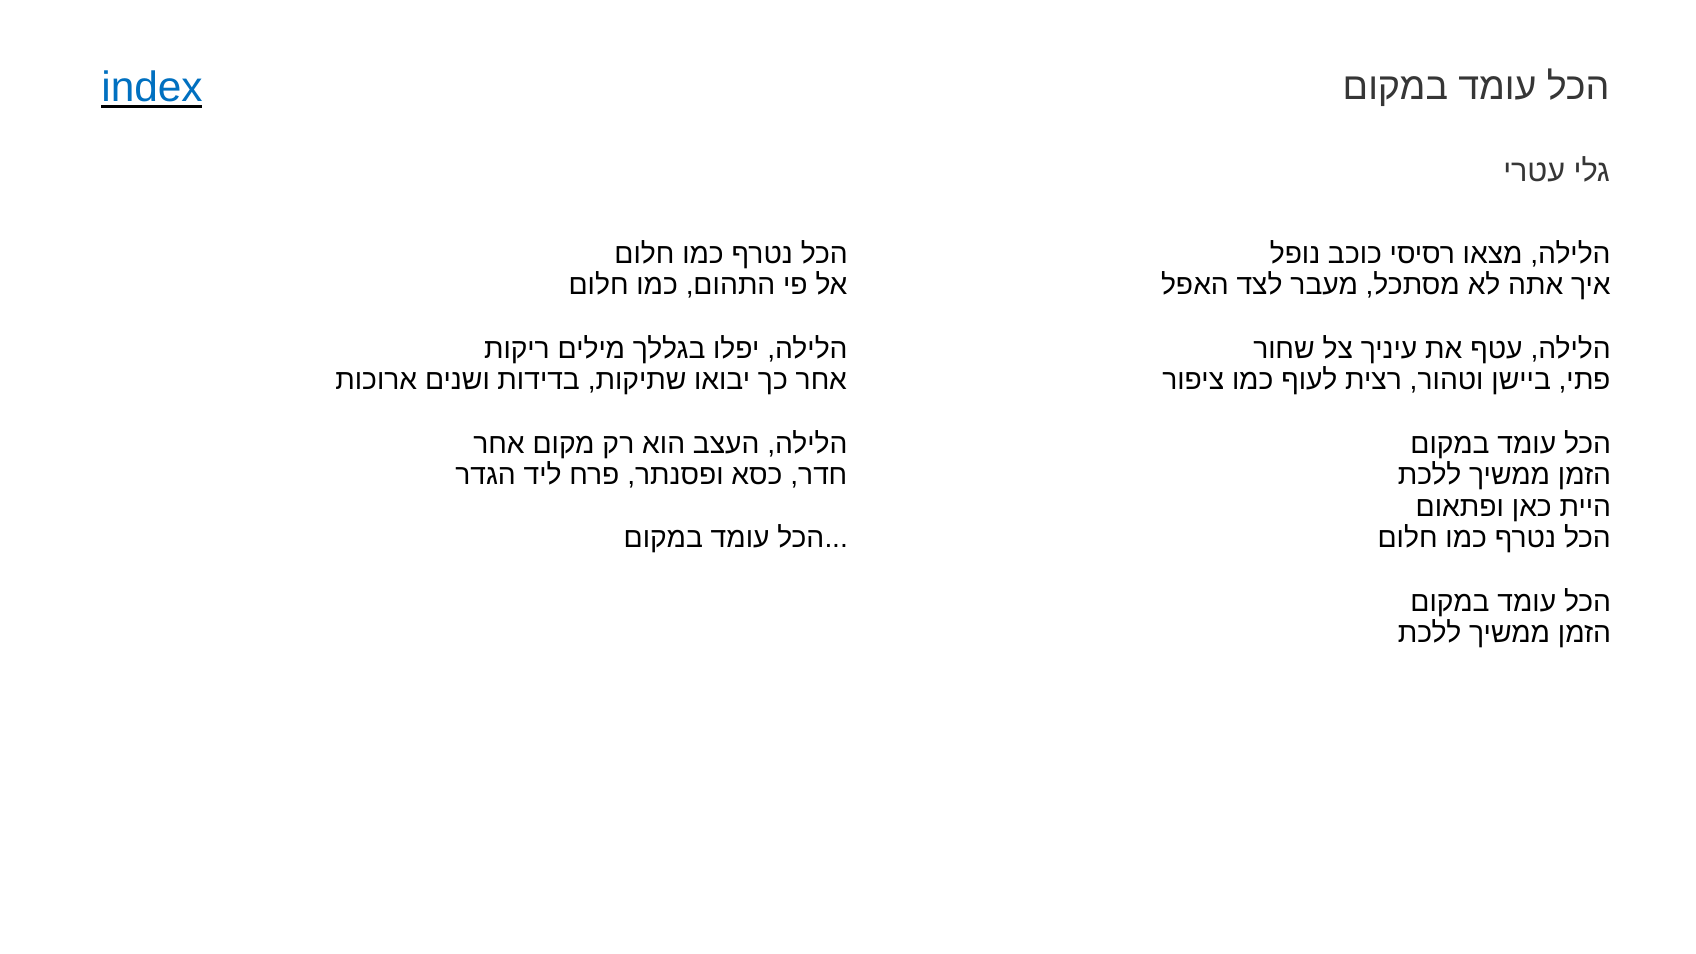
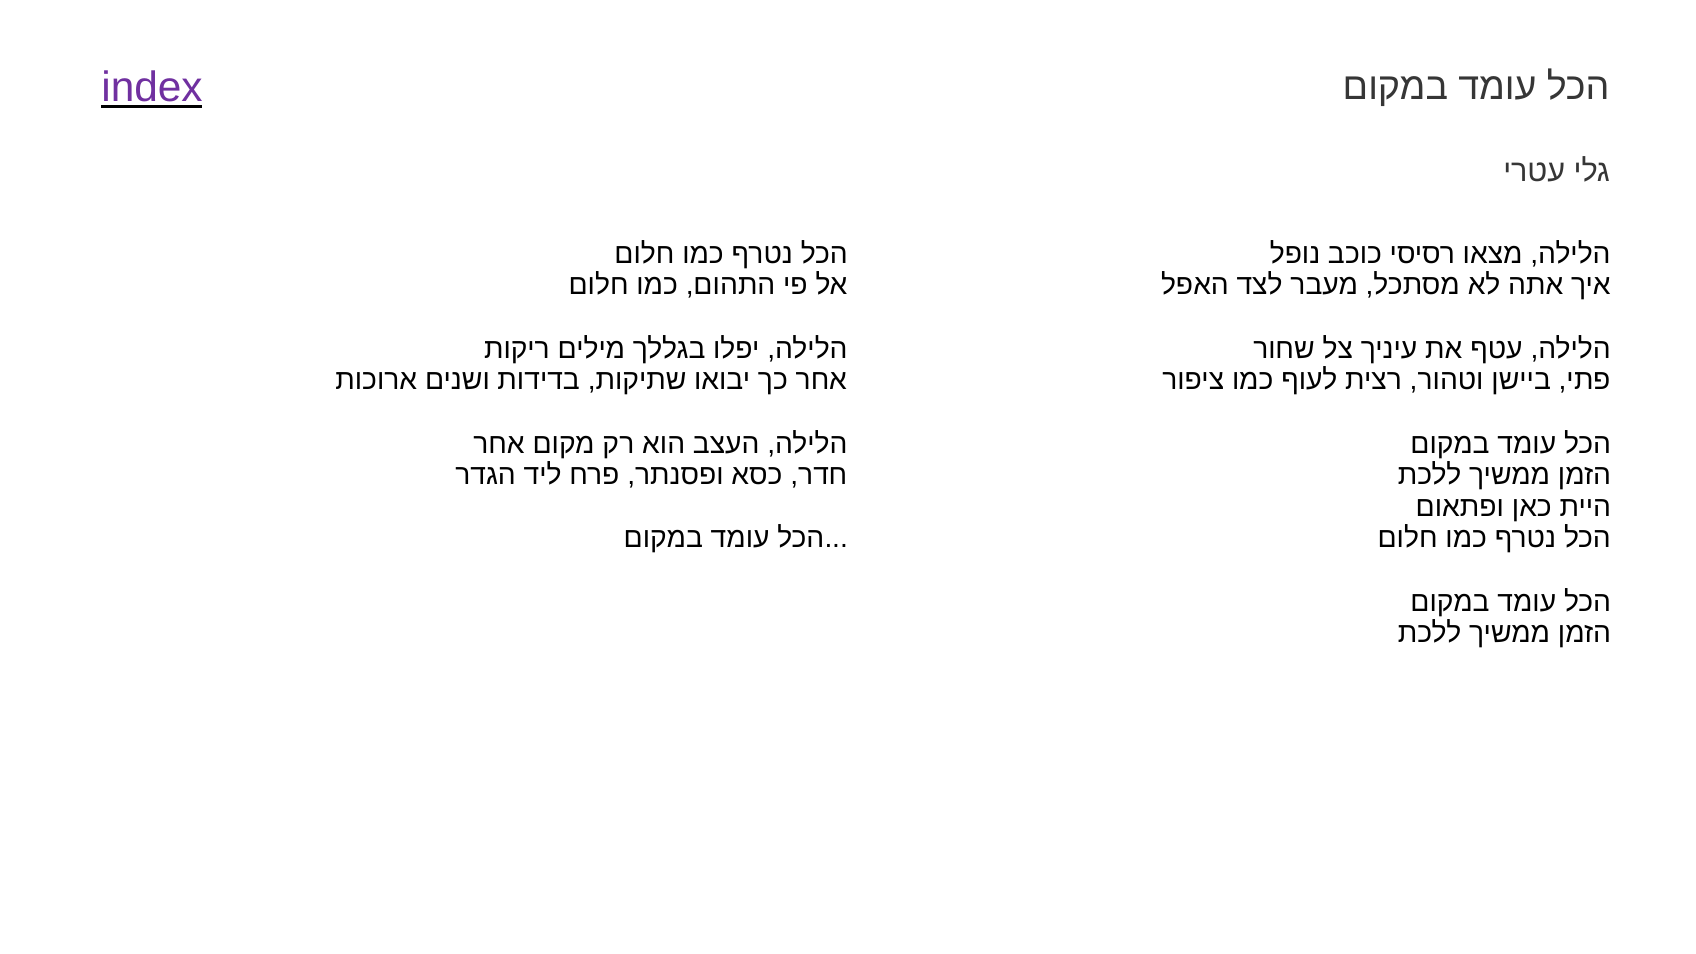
index colour: blue -> purple (152, 88)
